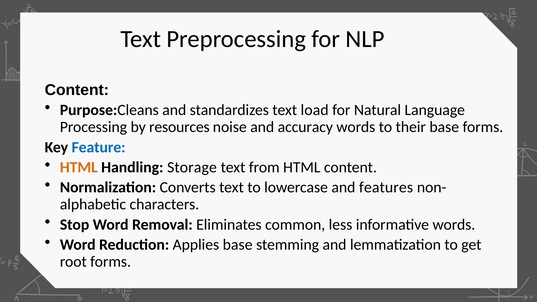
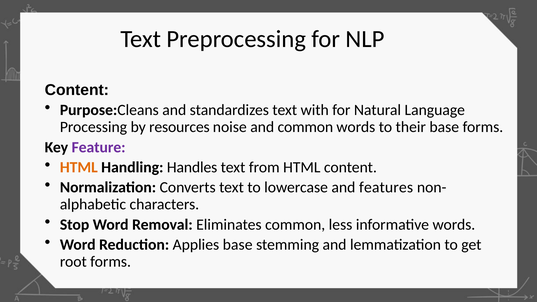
load: load -> with (315, 110)
and accuracy: accuracy -> common (305, 127)
Feature colour: blue -> purple (99, 147)
Storage: Storage -> Handles (192, 167)
